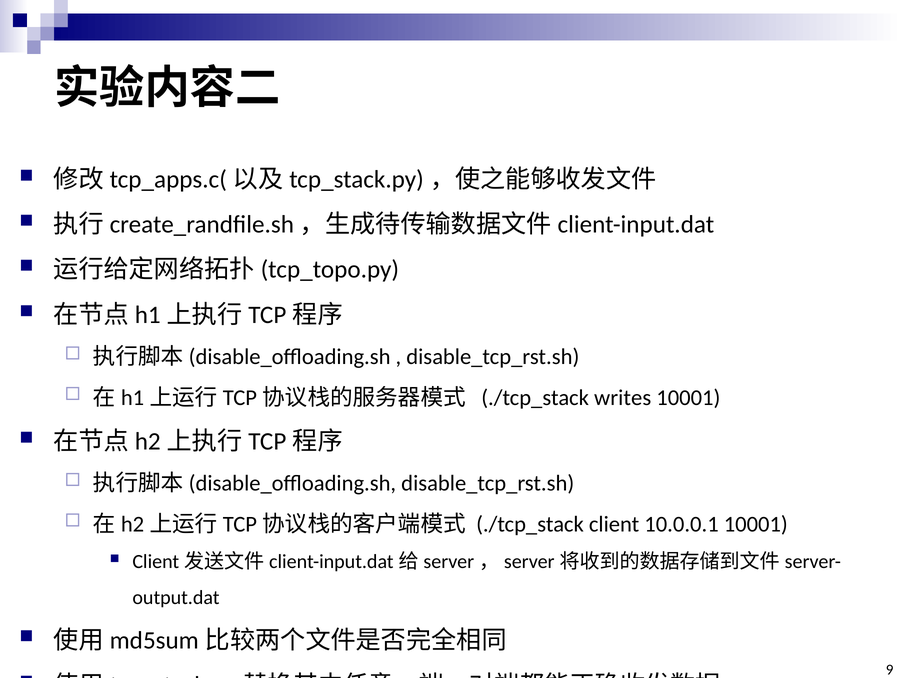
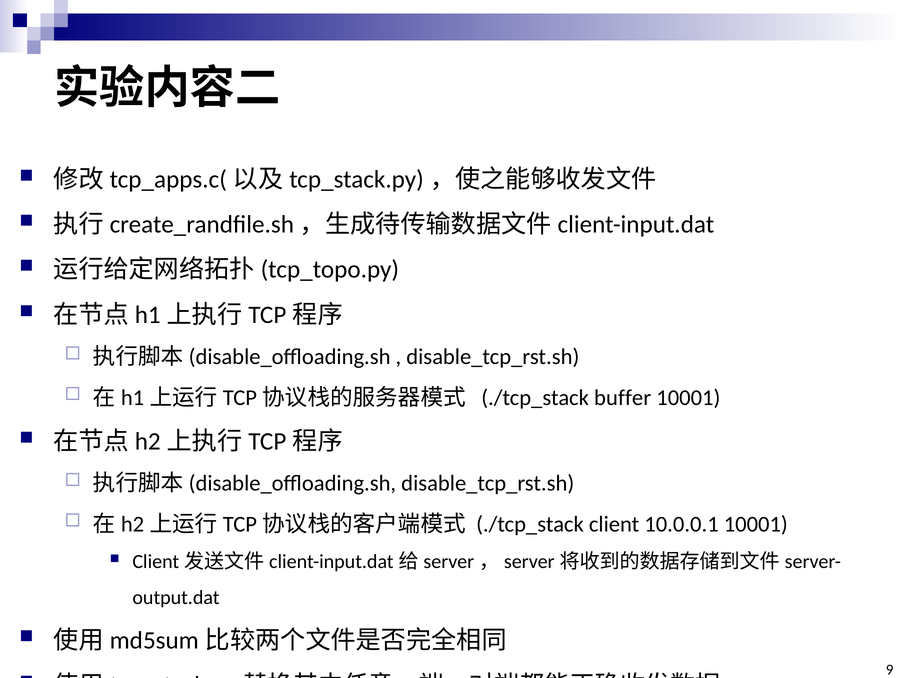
writes: writes -> buffer (623, 398)
